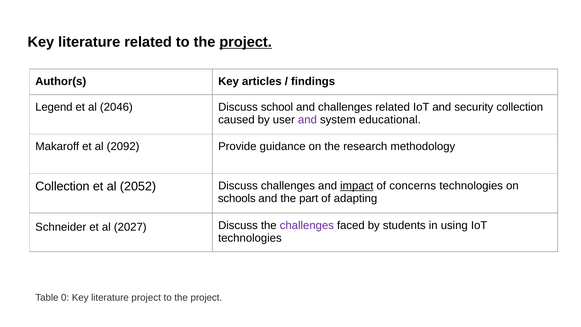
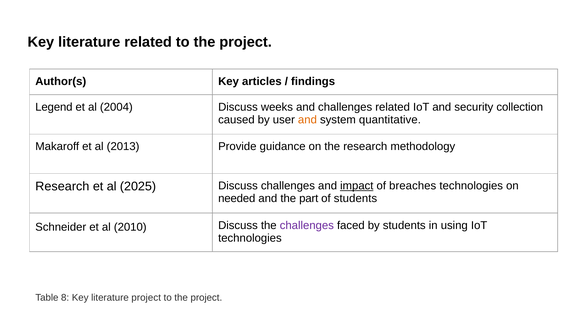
project underline: present -> none (246, 42)
2046: 2046 -> 2004 (116, 107)
school: school -> weeks (277, 107)
and colour: purple -> orange (307, 120)
educational: educational -> quantitative (390, 120)
2092: 2092 -> 2013 (123, 146)
Collection: Collection -> Research (62, 186)
2052: 2052 -> 2025 (138, 186)
concerns: concerns -> breaches (413, 186)
schools: schools -> needed (237, 198)
of adapting: adapting -> students (355, 198)
2027: 2027 -> 2010 (130, 227)
0: 0 -> 8 (65, 298)
